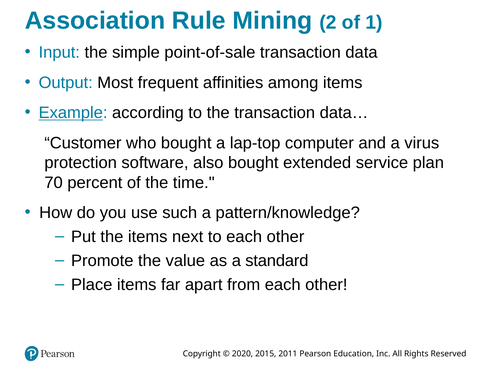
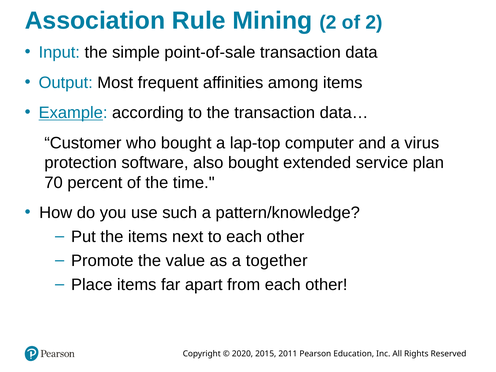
of 1: 1 -> 2 (374, 23)
standard: standard -> together (277, 261)
